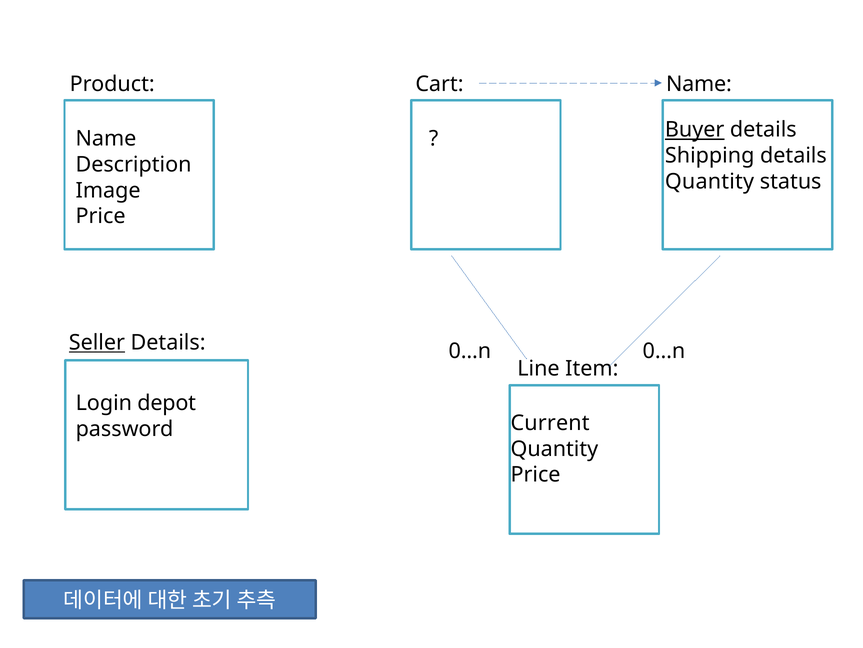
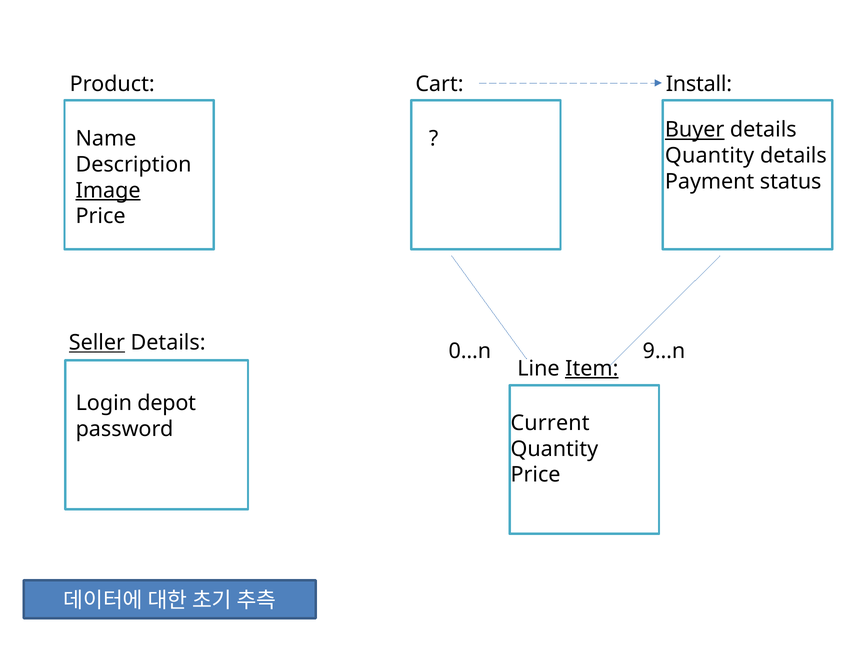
Cart Name: Name -> Install (699, 84)
Shipping: Shipping -> Quantity (710, 156)
Quantity: Quantity -> Payment (710, 181)
Image underline: none -> present (108, 190)
0…n 0…n: 0…n -> 9…n (664, 351)
Item underline: none -> present (592, 368)
